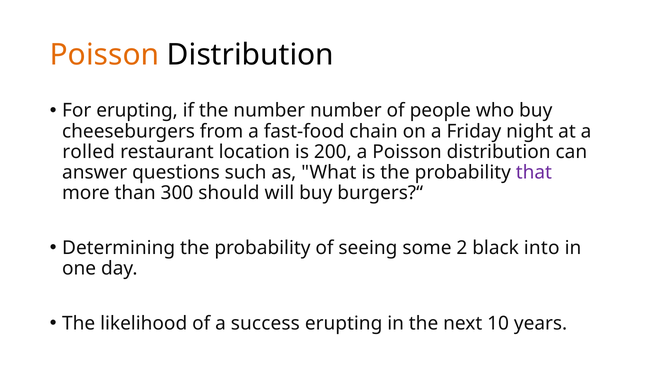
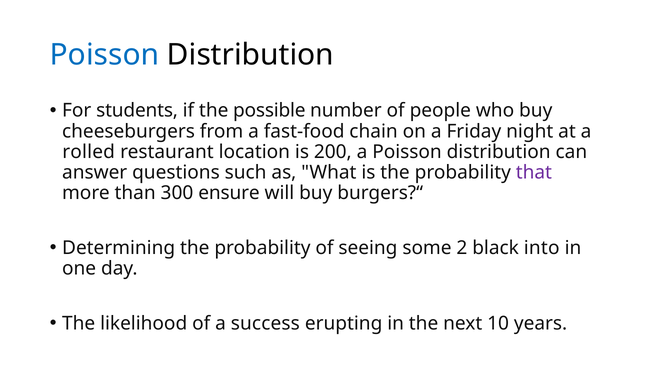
Poisson colour: orange -> blue (105, 55)
For erupting: erupting -> students (137, 111)
the number: number -> possible (269, 111)
should: should -> ensure (229, 193)
